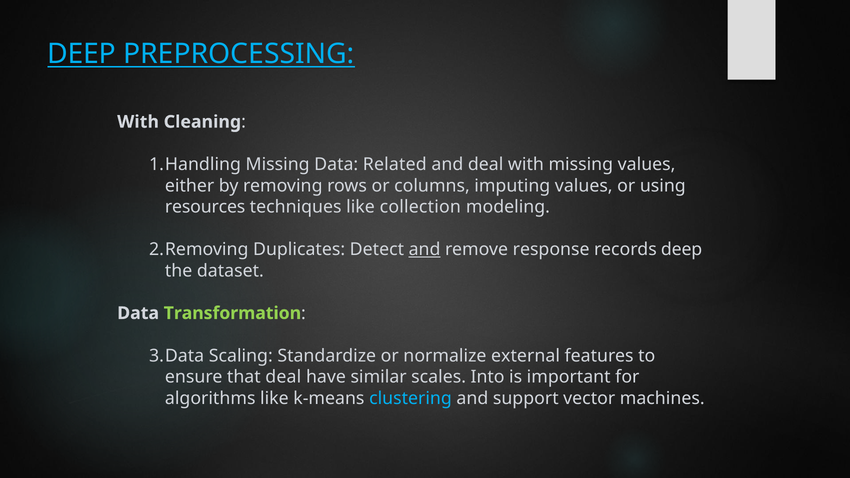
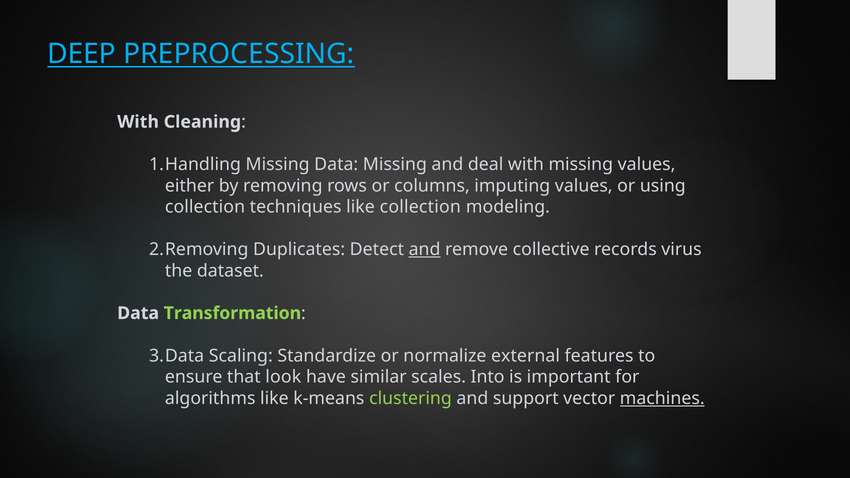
Data Related: Related -> Missing (395, 164)
resources: resources -> collection (205, 207)
response: response -> collective (551, 249)
records deep: deep -> virus (682, 249)
that deal: deal -> look (283, 377)
clustering colour: light blue -> light green (410, 398)
machines underline: none -> present (662, 398)
